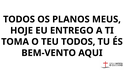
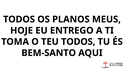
BEM-VENTO: BEM-VENTO -> BEM-SANTO (49, 53)
